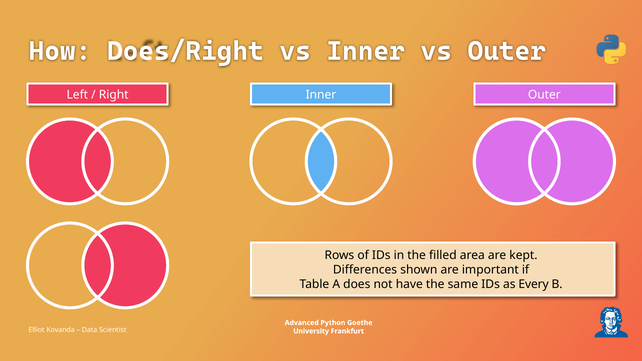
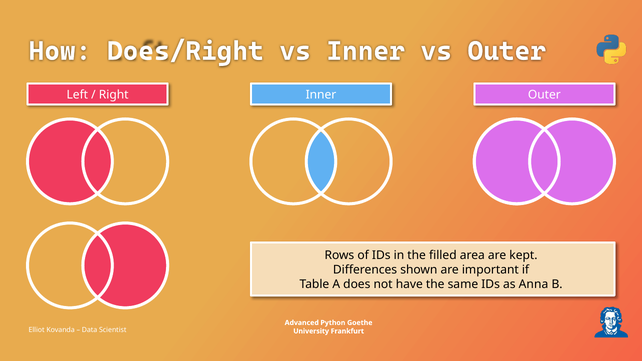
Every: Every -> Anna (534, 284)
